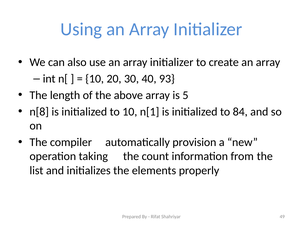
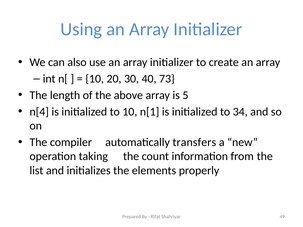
93: 93 -> 73 (167, 79)
n[8: n[8 -> n[4 (39, 112)
84: 84 -> 34 (240, 112)
provision: provision -> transfers (194, 142)
